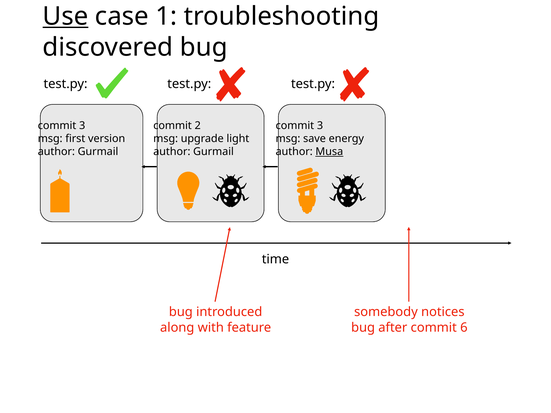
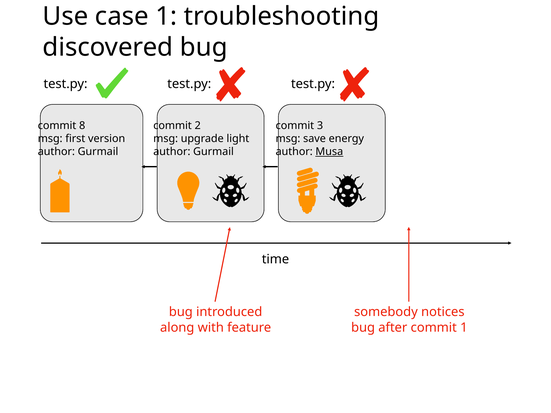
Use underline: present -> none (65, 16)
3: 3 -> 8 (82, 126)
commit 6: 6 -> 1 (464, 328)
